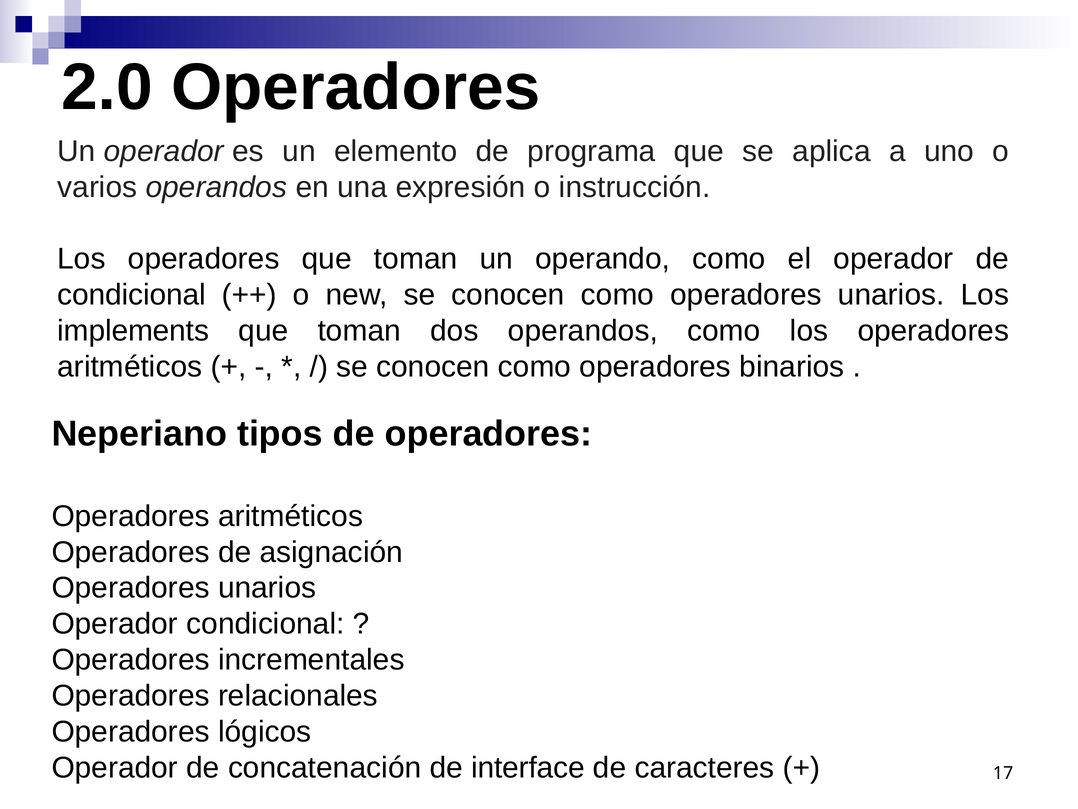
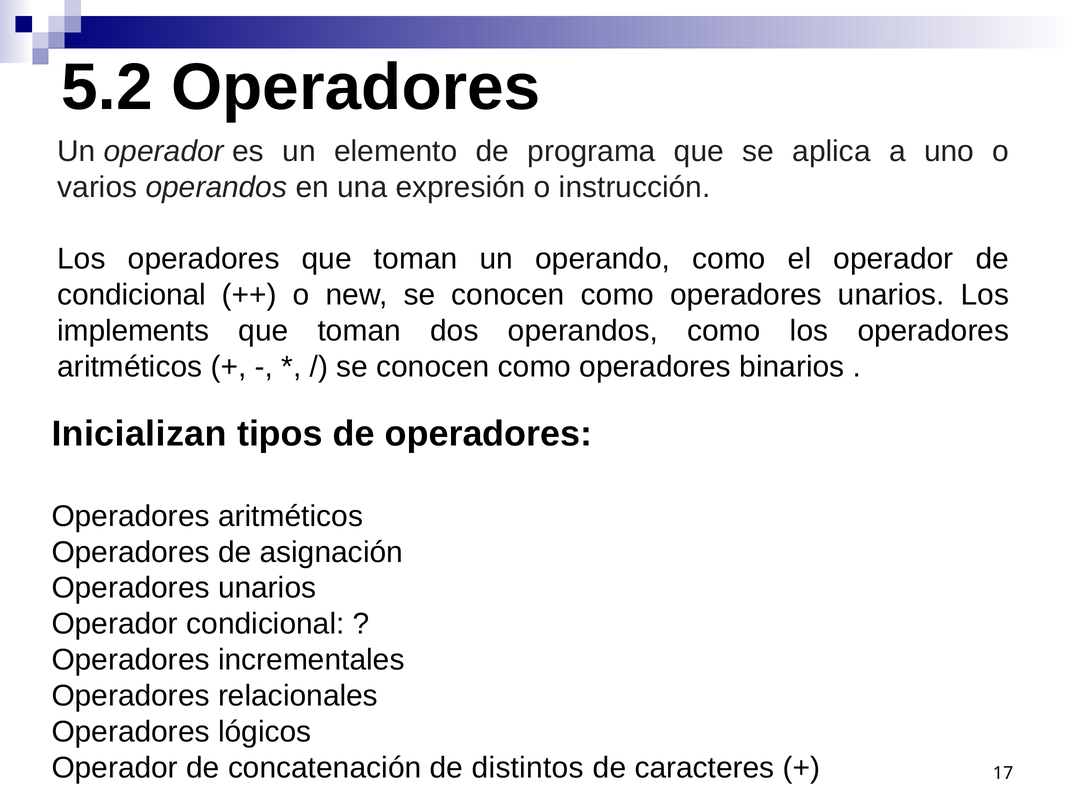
2.0: 2.0 -> 5.2 (107, 87)
Neperiano: Neperiano -> Inicializan (139, 434)
interface: interface -> distintos (528, 767)
